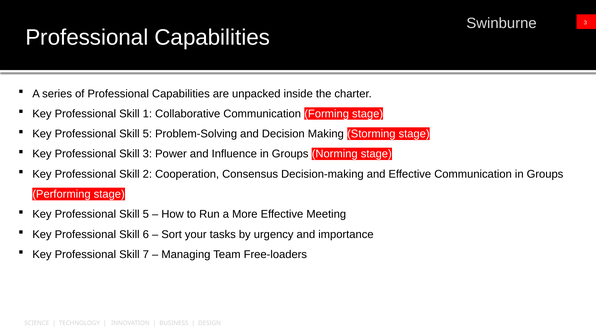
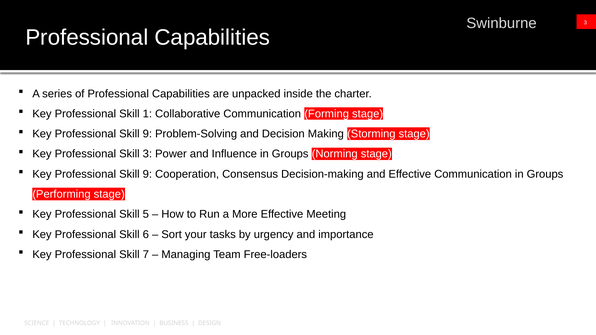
5: 5 -> 9 (147, 134)
2: 2 -> 9 (147, 174)
